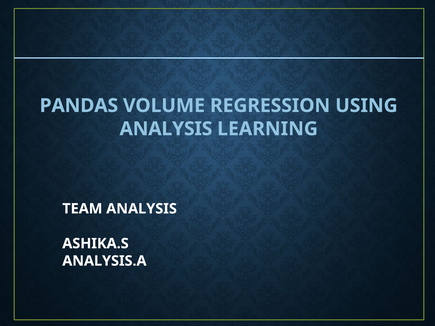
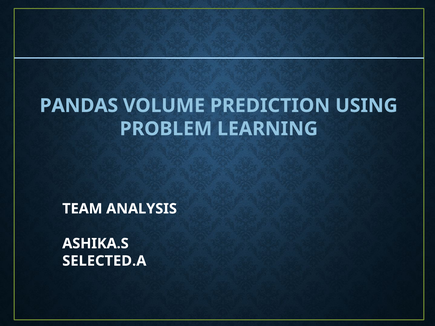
REGRESSION: REGRESSION -> PREDICTION (270, 106)
ANALYSIS: ANALYSIS -> PROBLEM (166, 129)
ANALYSIS.A: ANALYSIS.A -> SELECTED.A (104, 261)
